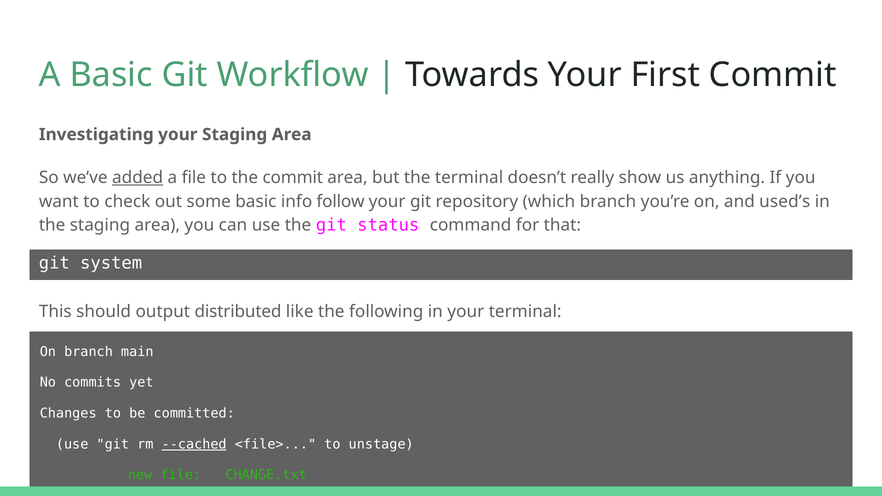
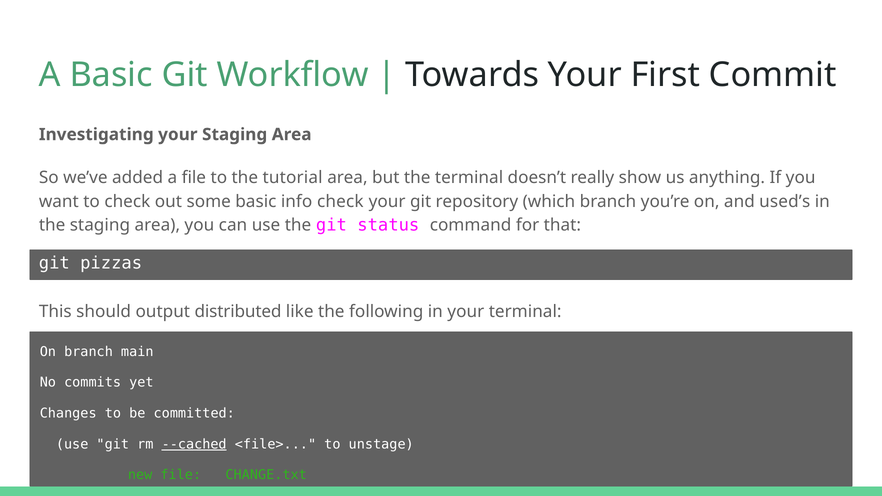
added underline: present -> none (138, 178)
the commit: commit -> tutorial (293, 178)
info follow: follow -> check (340, 201)
system: system -> pizzas (111, 263)
